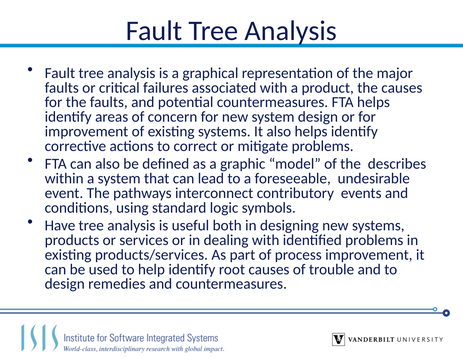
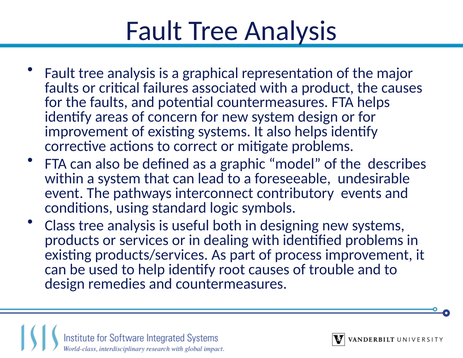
Have: Have -> Class (60, 225)
